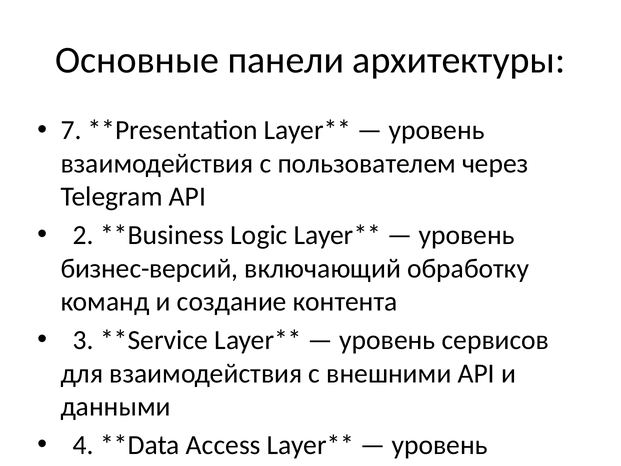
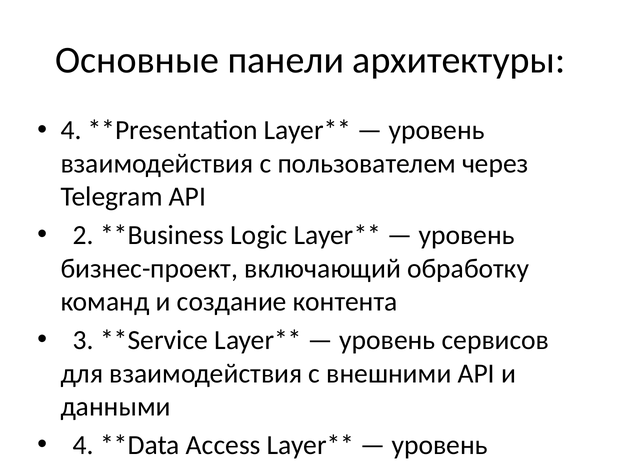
7: 7 -> 4 (71, 130)
бизнес-версий: бизнес-версий -> бизнес-проект (149, 268)
